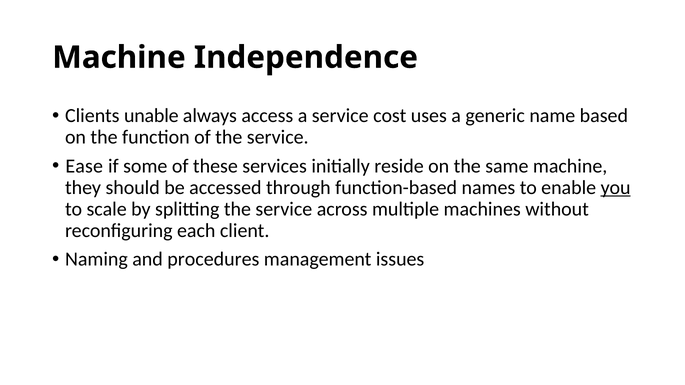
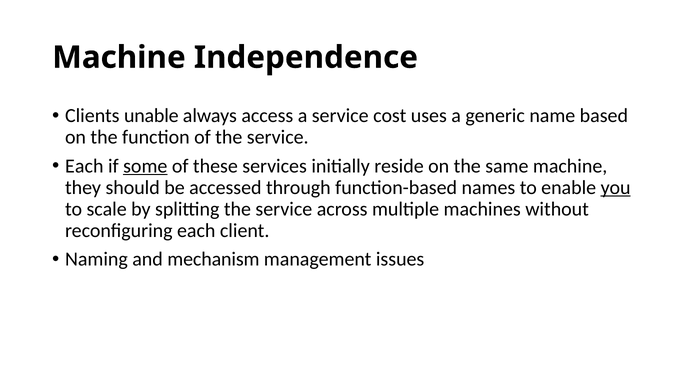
Ease: Ease -> Each (84, 166)
some underline: none -> present (145, 166)
procedures: procedures -> mechanism (213, 260)
